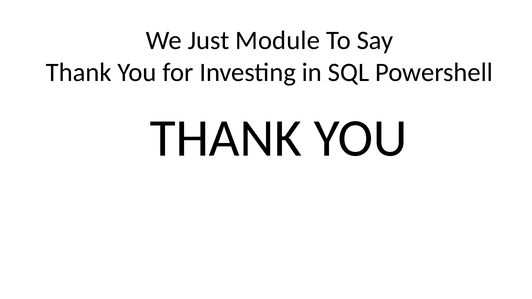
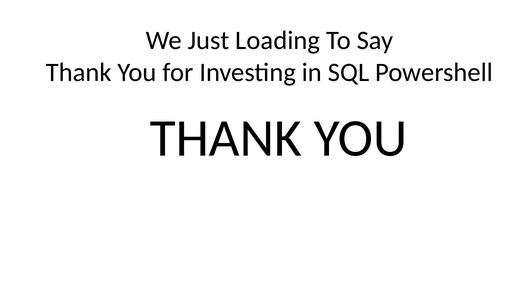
Module: Module -> Loading (278, 40)
